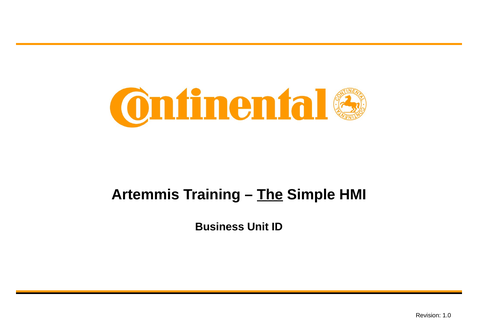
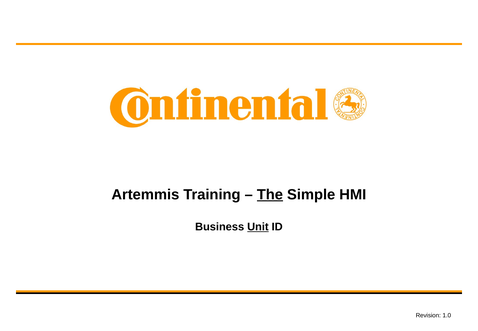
Unit underline: none -> present (258, 227)
